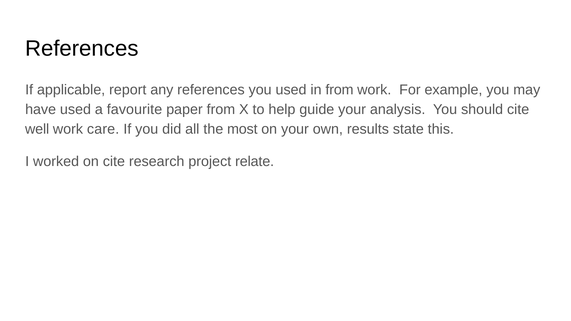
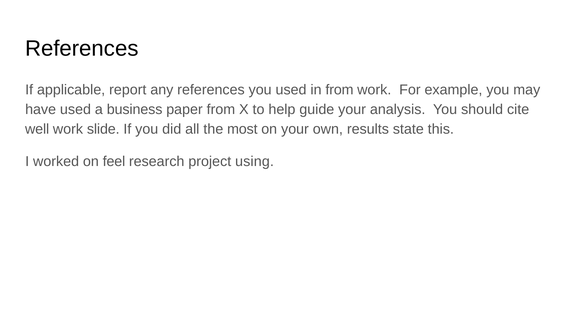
favourite: favourite -> business (135, 109)
care: care -> slide (103, 129)
on cite: cite -> feel (114, 162)
relate: relate -> using (255, 162)
